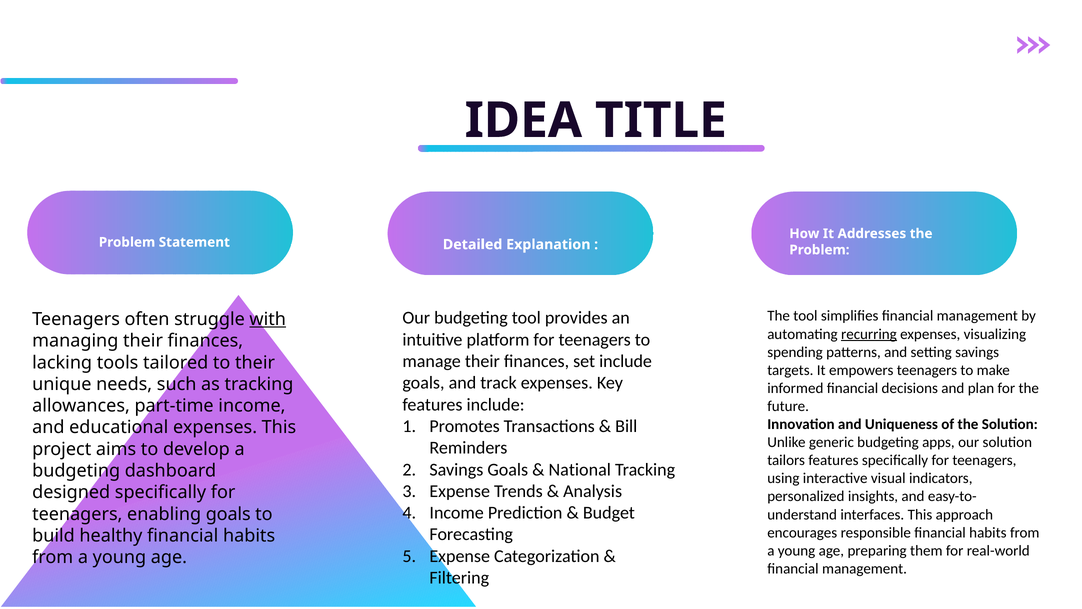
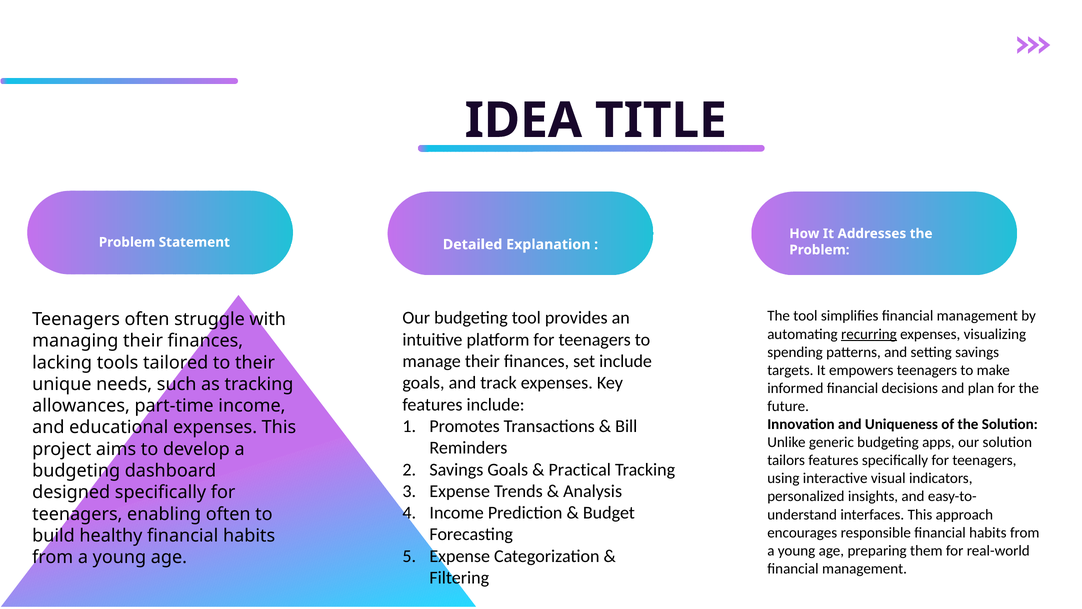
with underline: present -> none (268, 319)
National: National -> Practical (580, 469)
enabling goals: goals -> often (228, 514)
